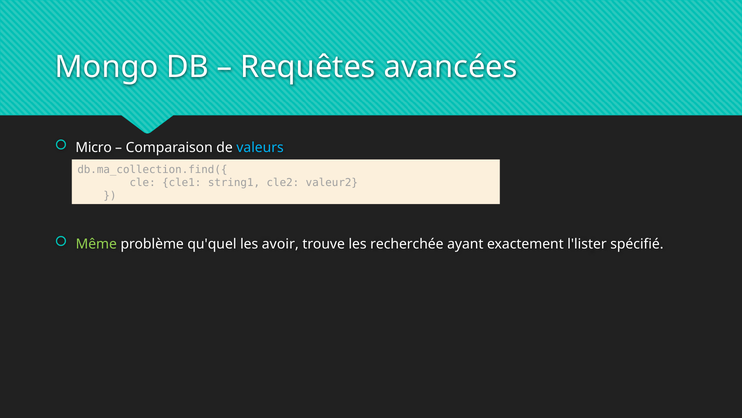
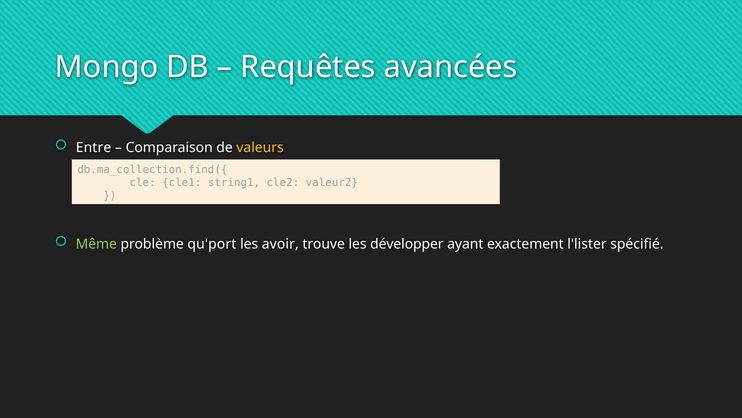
Micro: Micro -> Entre (94, 147)
valeurs colour: light blue -> yellow (260, 147)
qu'quel: qu'quel -> qu'port (212, 244)
recherchée: recherchée -> développer (407, 244)
